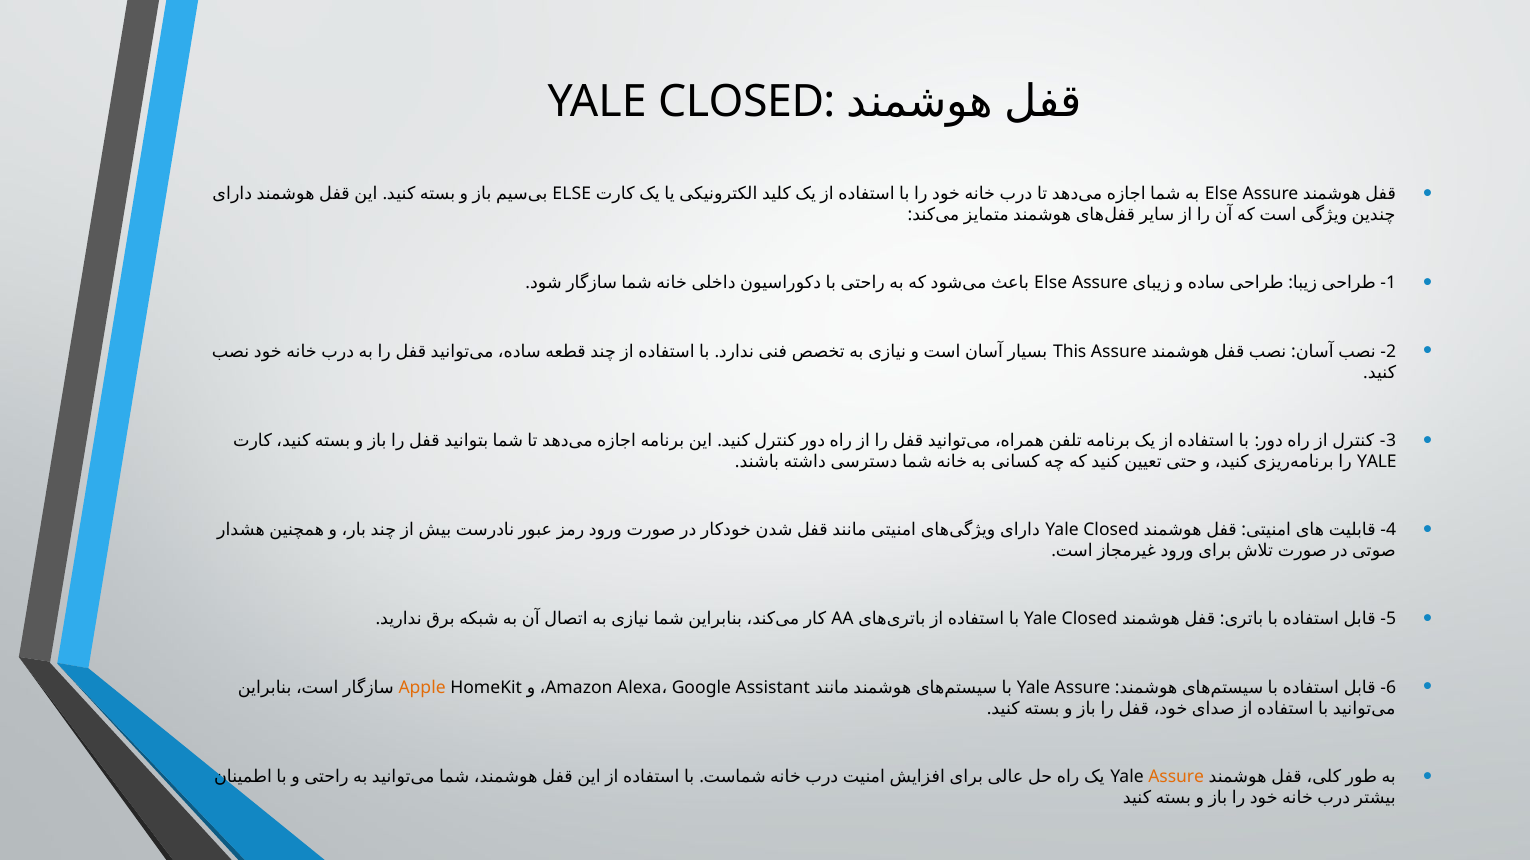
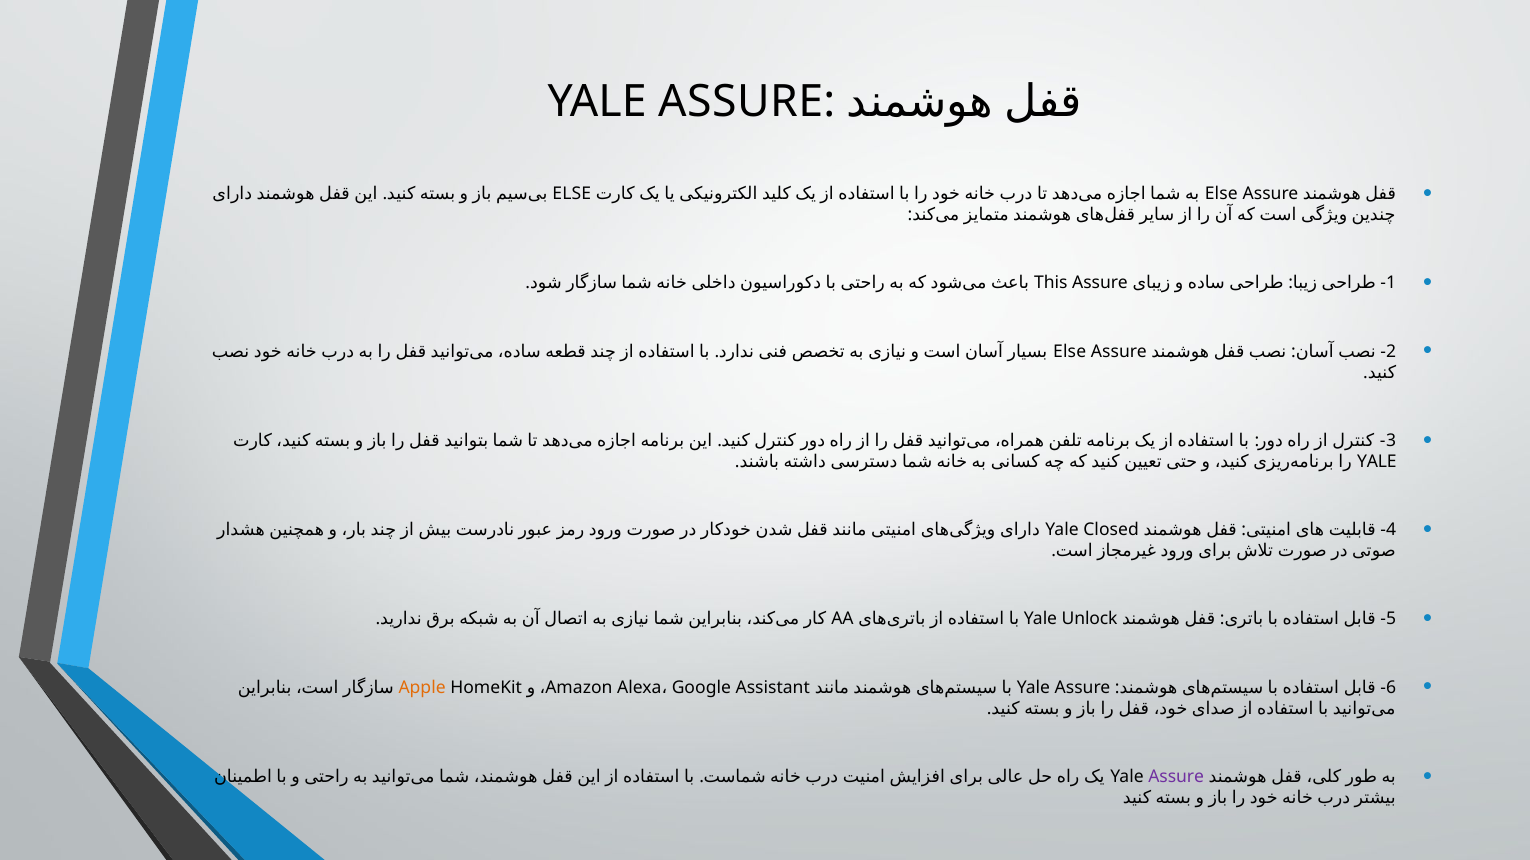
CLOSED: CLOSED -> ASSURE (741, 102)
Else: Else -> This (1051, 283)
This: This -> Else (1070, 352)
Closed: Closed -> Unlock (1090, 620)
Assure colour: orange -> purple (1176, 777)
